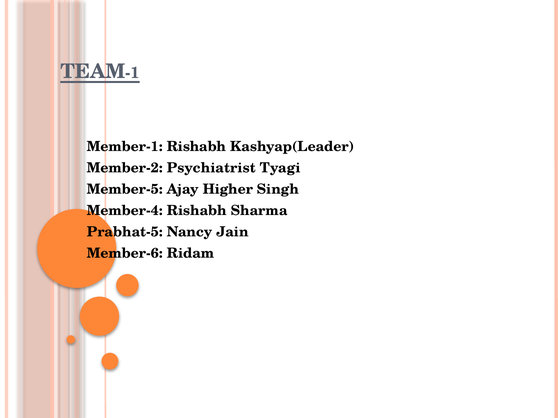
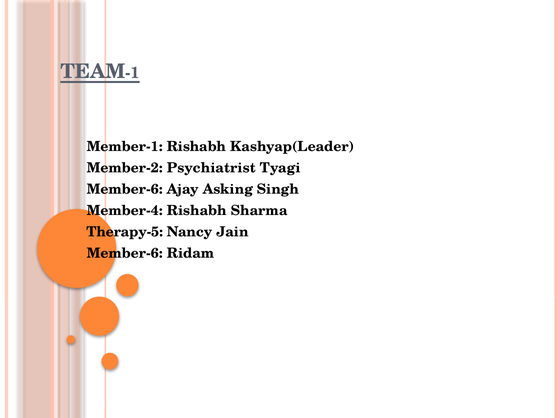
Member-5: Member-5 -> Member-6 (125, 189)
Higher: Higher -> Asking (228, 189)
Prabhat-5: Prabhat-5 -> Therapy-5 (125, 232)
